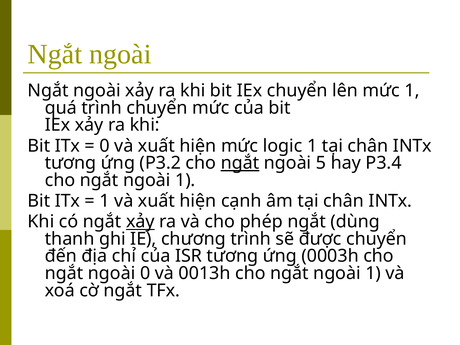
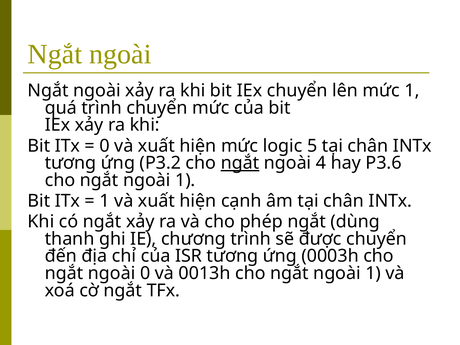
logic 1: 1 -> 5 (312, 146)
5: 5 -> 4 (321, 163)
P3.4: P3.4 -> P3.6 (384, 163)
xảy underline: present -> none (140, 222)
